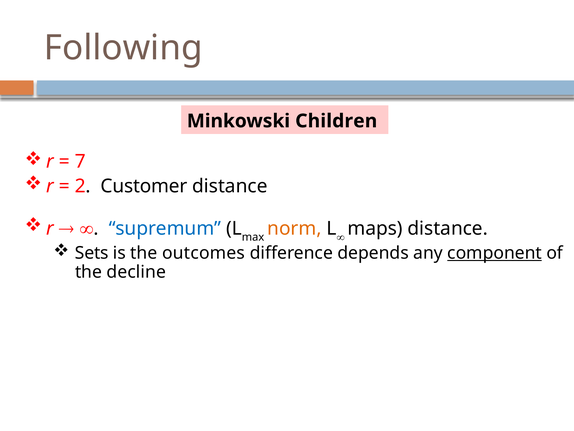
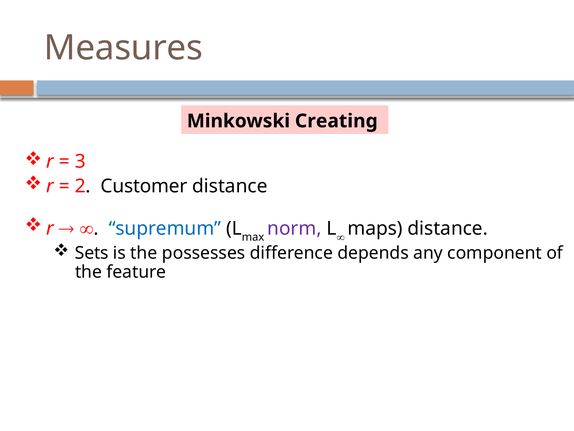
Following: Following -> Measures (123, 48)
Children: Children -> Creating (336, 121)
7: 7 -> 3 (80, 161)
norm colour: orange -> purple (294, 228)
outcomes: outcomes -> possesses (204, 253)
component underline: present -> none (495, 253)
decline: decline -> feature (136, 272)
